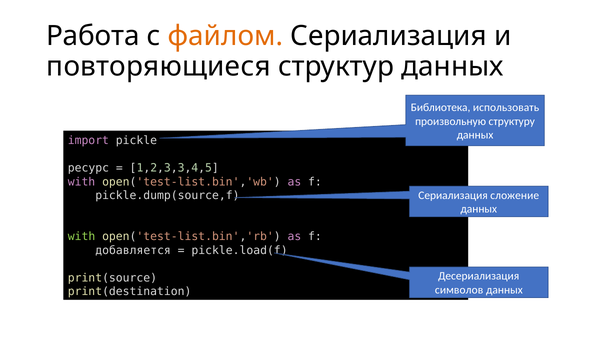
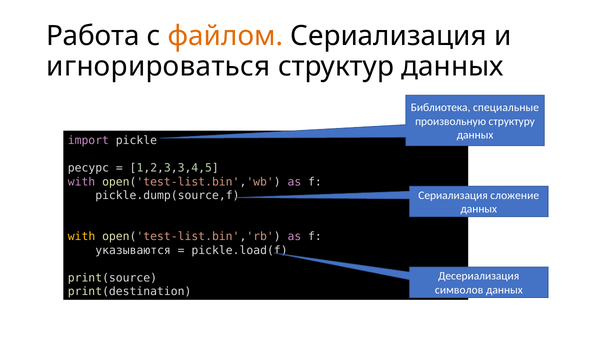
повторяющиеся: повторяющиеся -> игнорироваться (158, 66)
использовать: использовать -> специальные (506, 107)
with colour: light green -> yellow (82, 236)
добавляется: добавляется -> указываются (133, 250)
